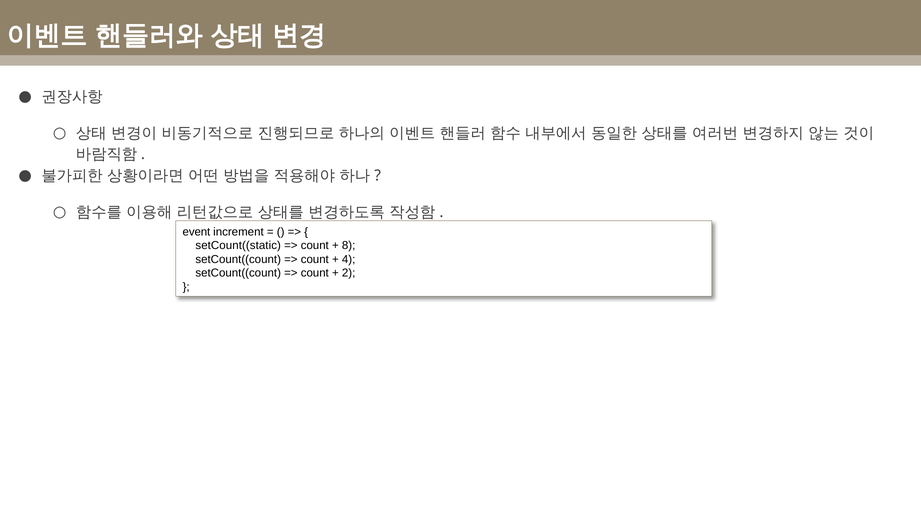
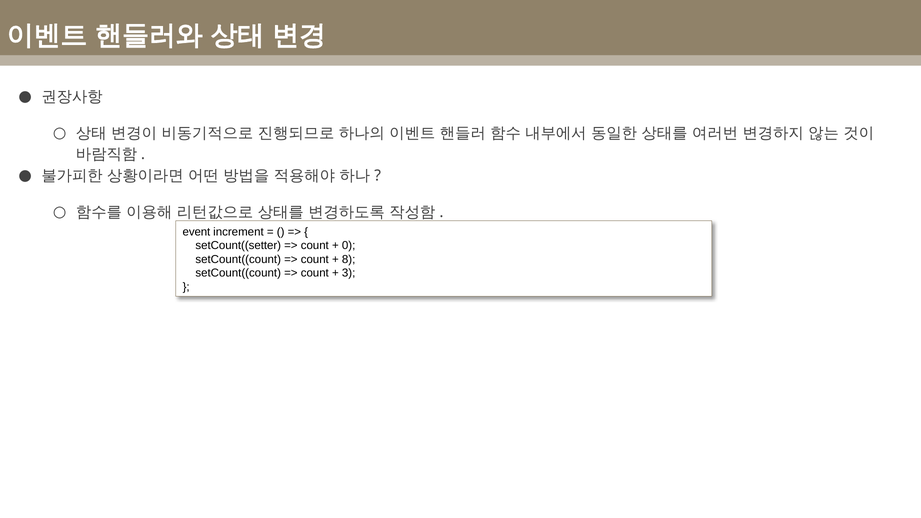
setCount((static: setCount((static -> setCount((setter (238, 246)
8: 8 -> 0 (349, 246)
4: 4 -> 8 (349, 259)
2: 2 -> 3 (349, 273)
